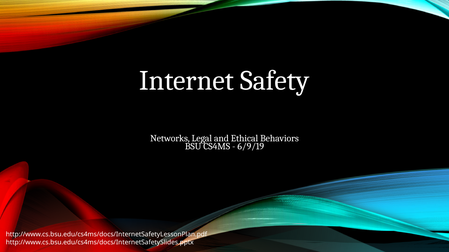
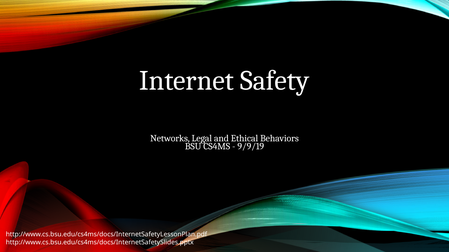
6/9/19: 6/9/19 -> 9/9/19 (251, 147)
